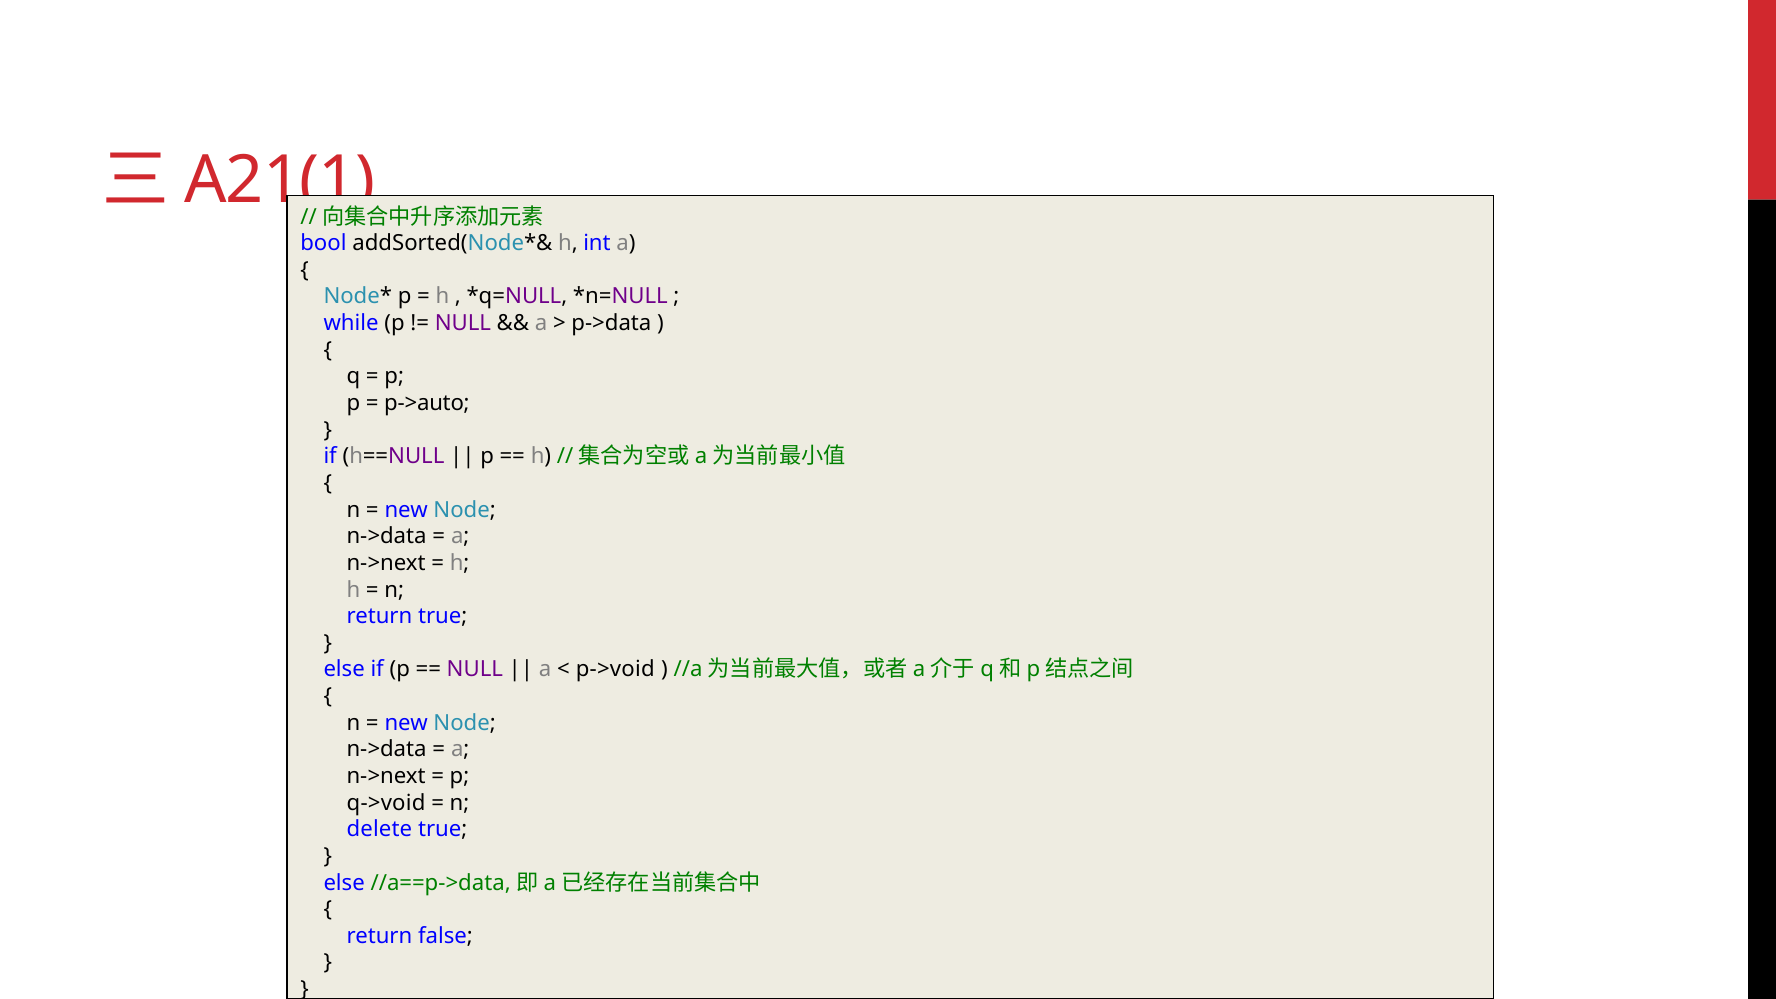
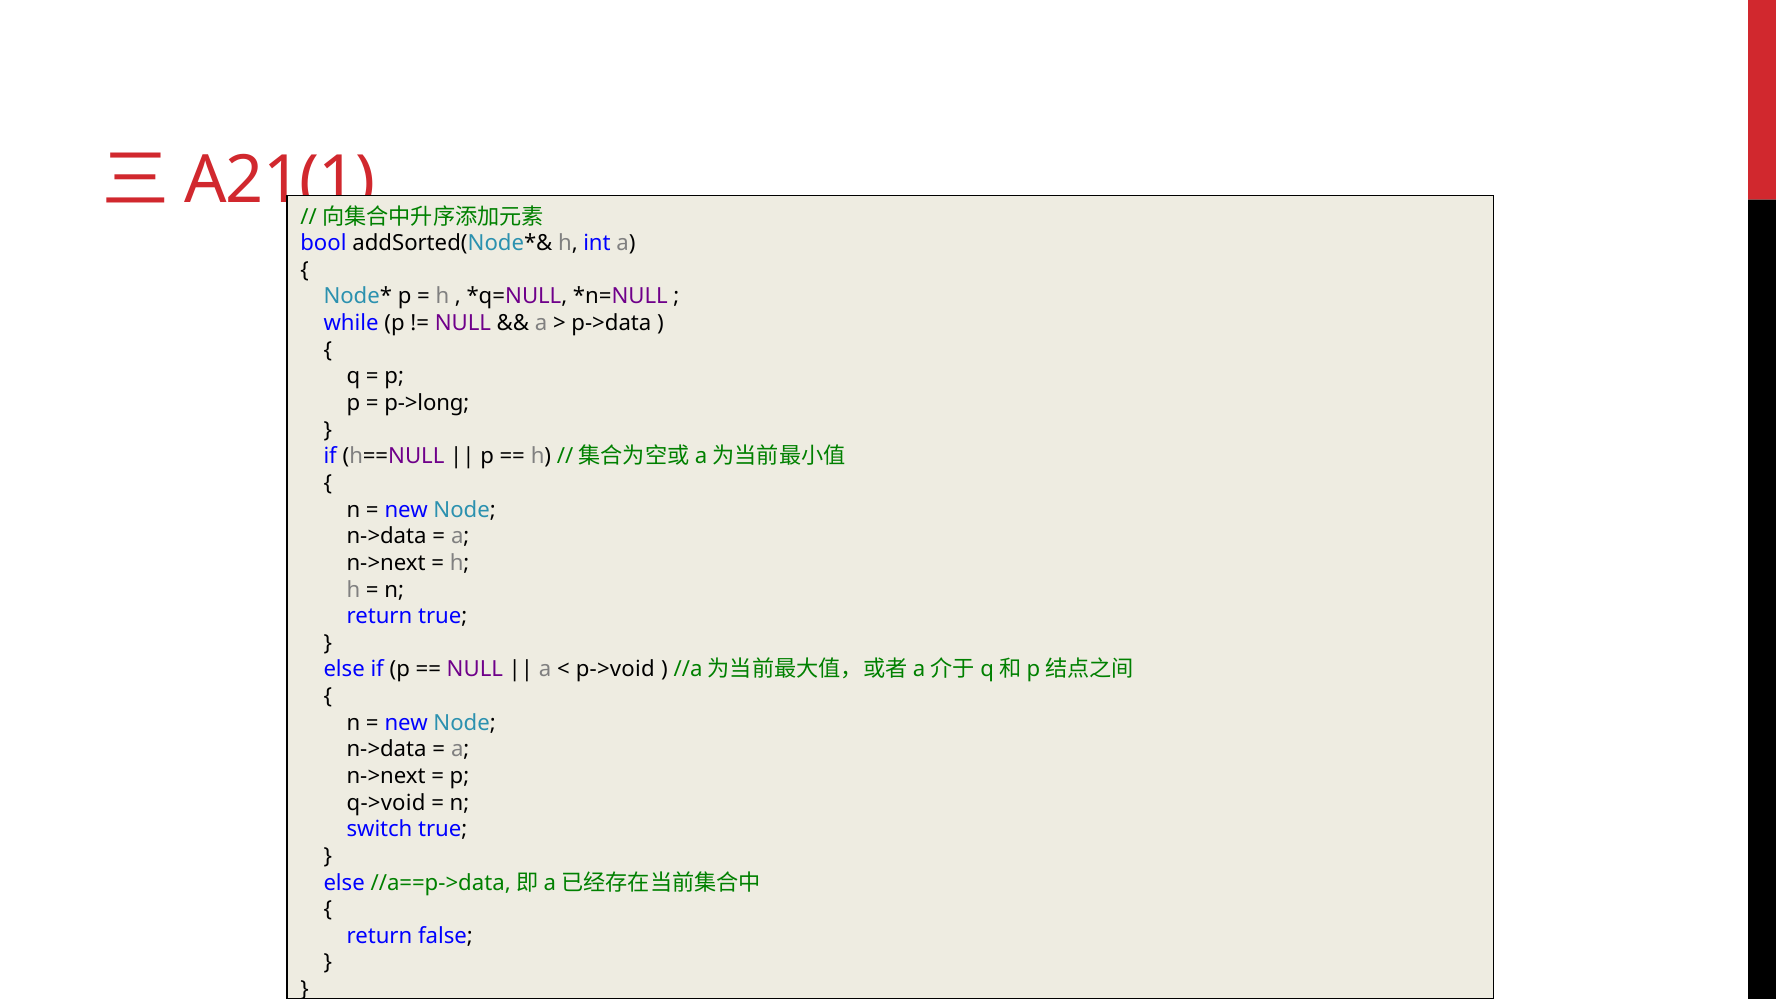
p->auto: p->auto -> p->long (427, 403)
delete: delete -> switch (380, 829)
